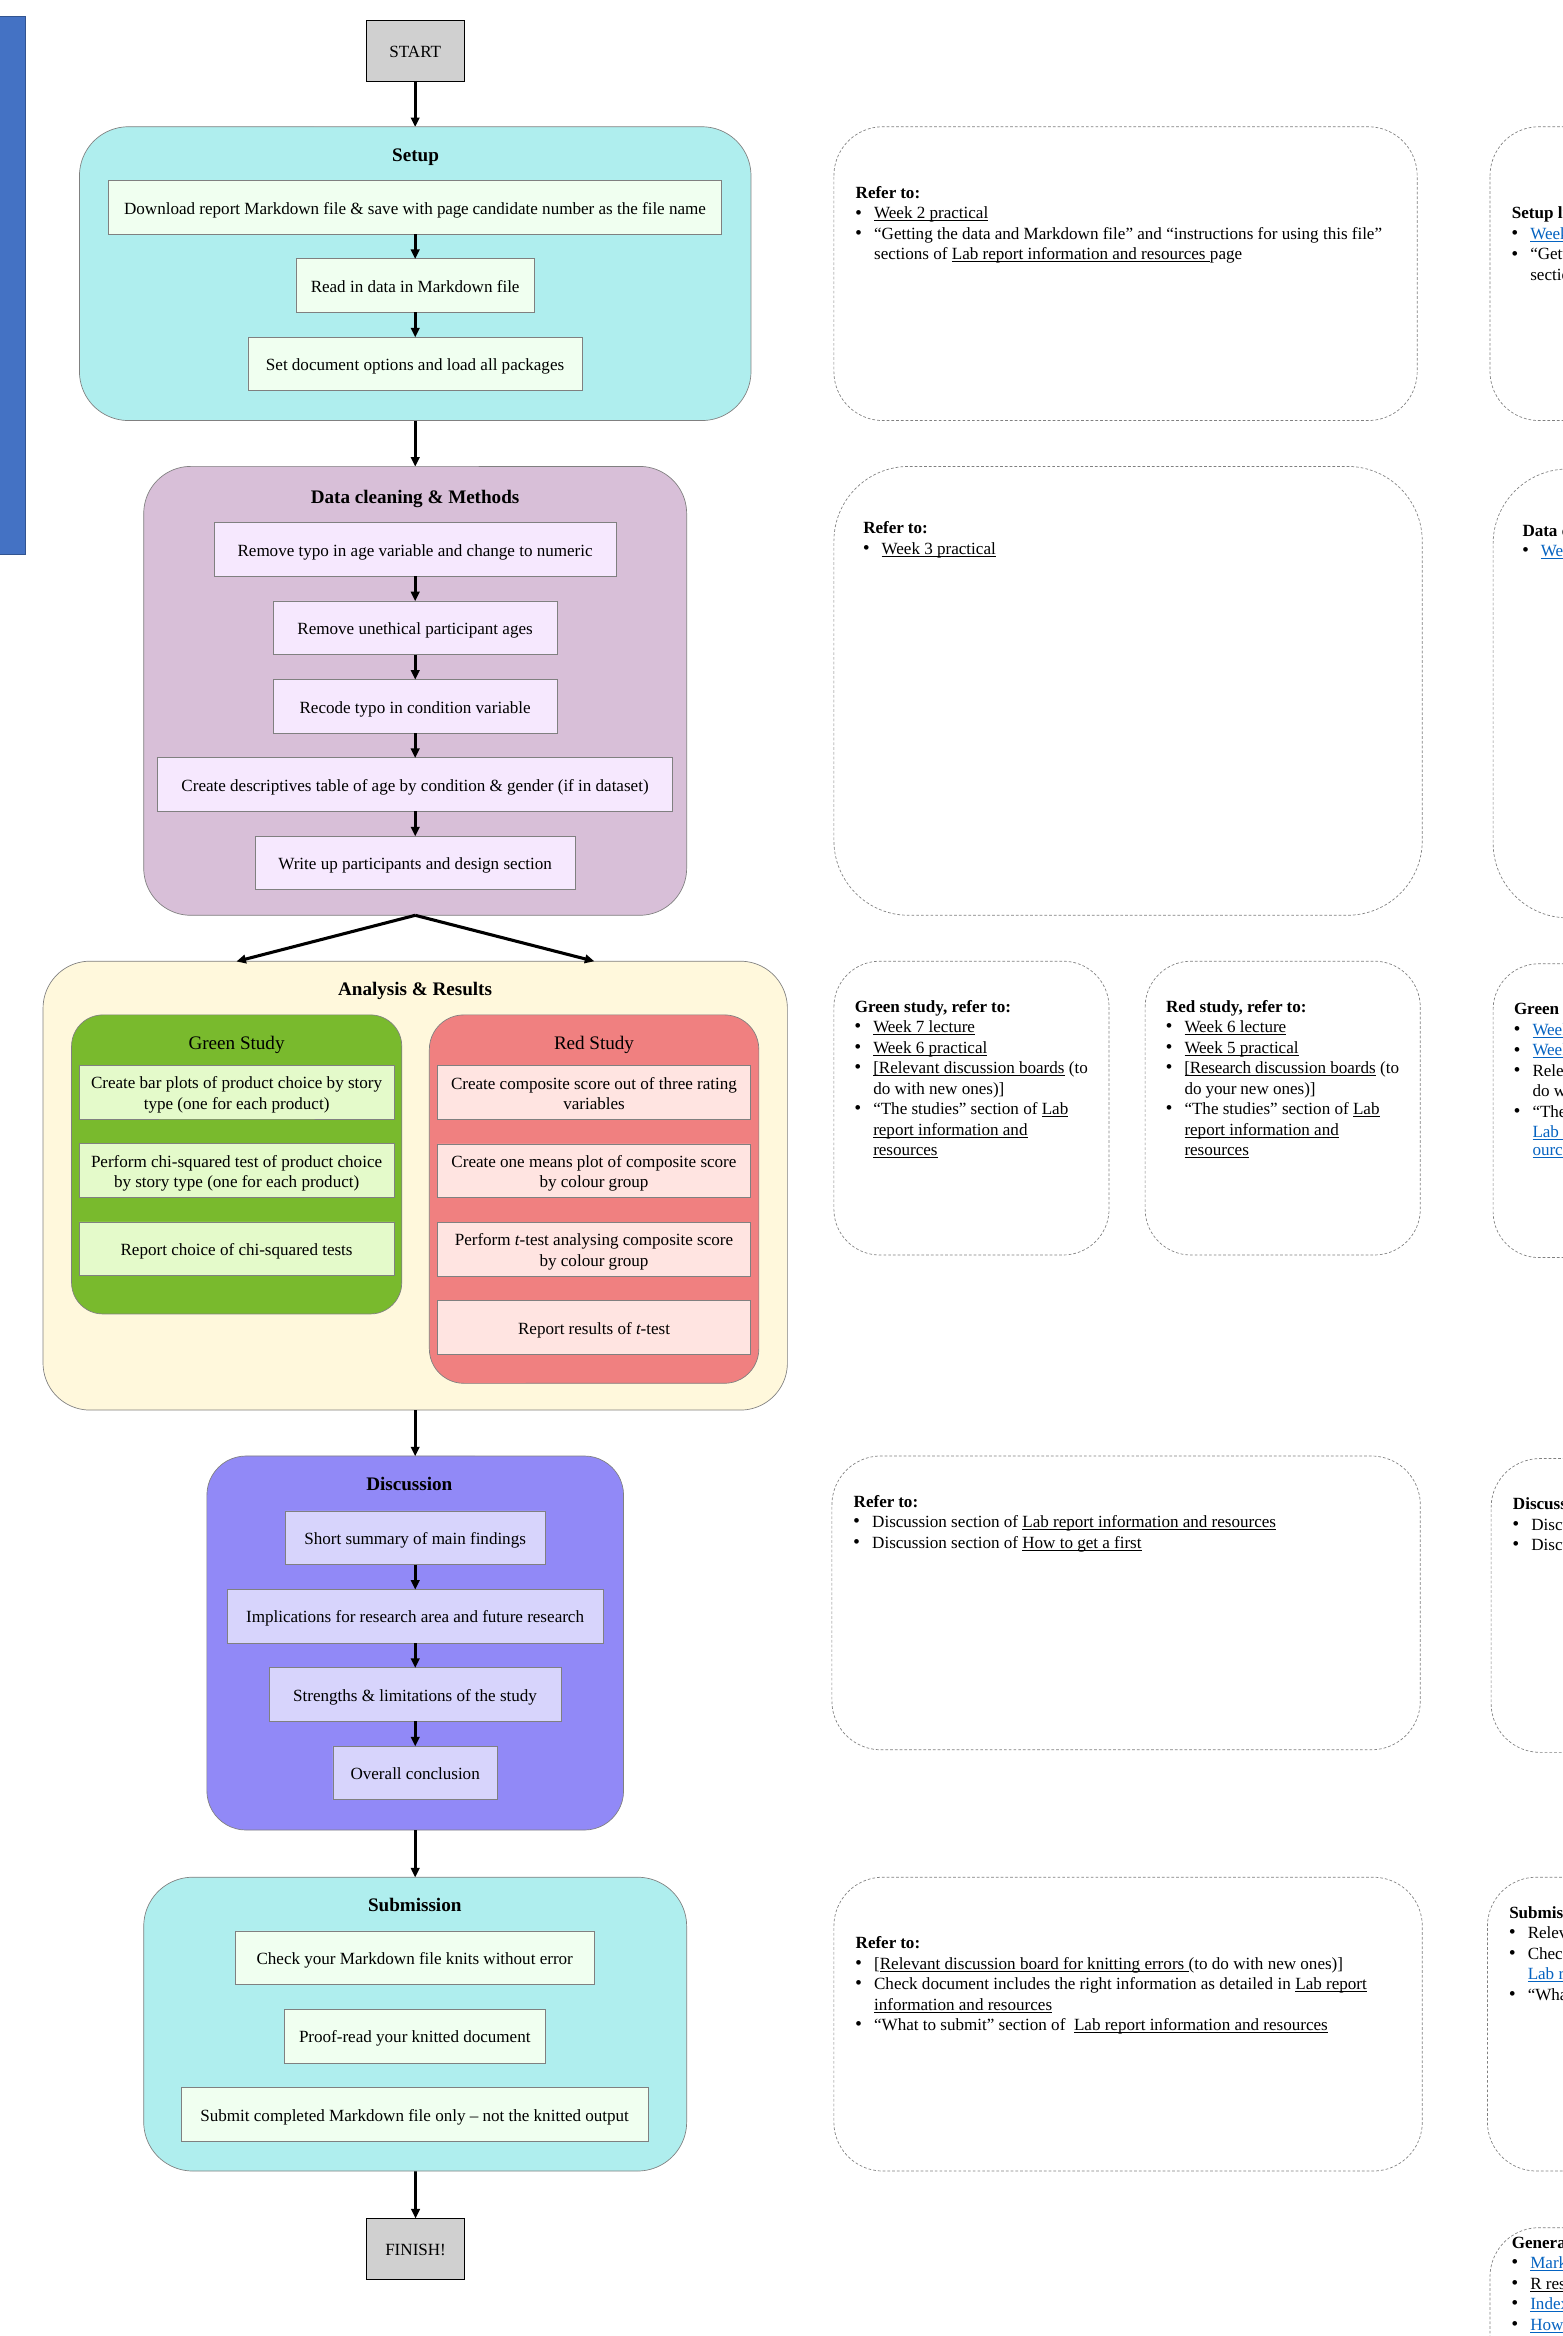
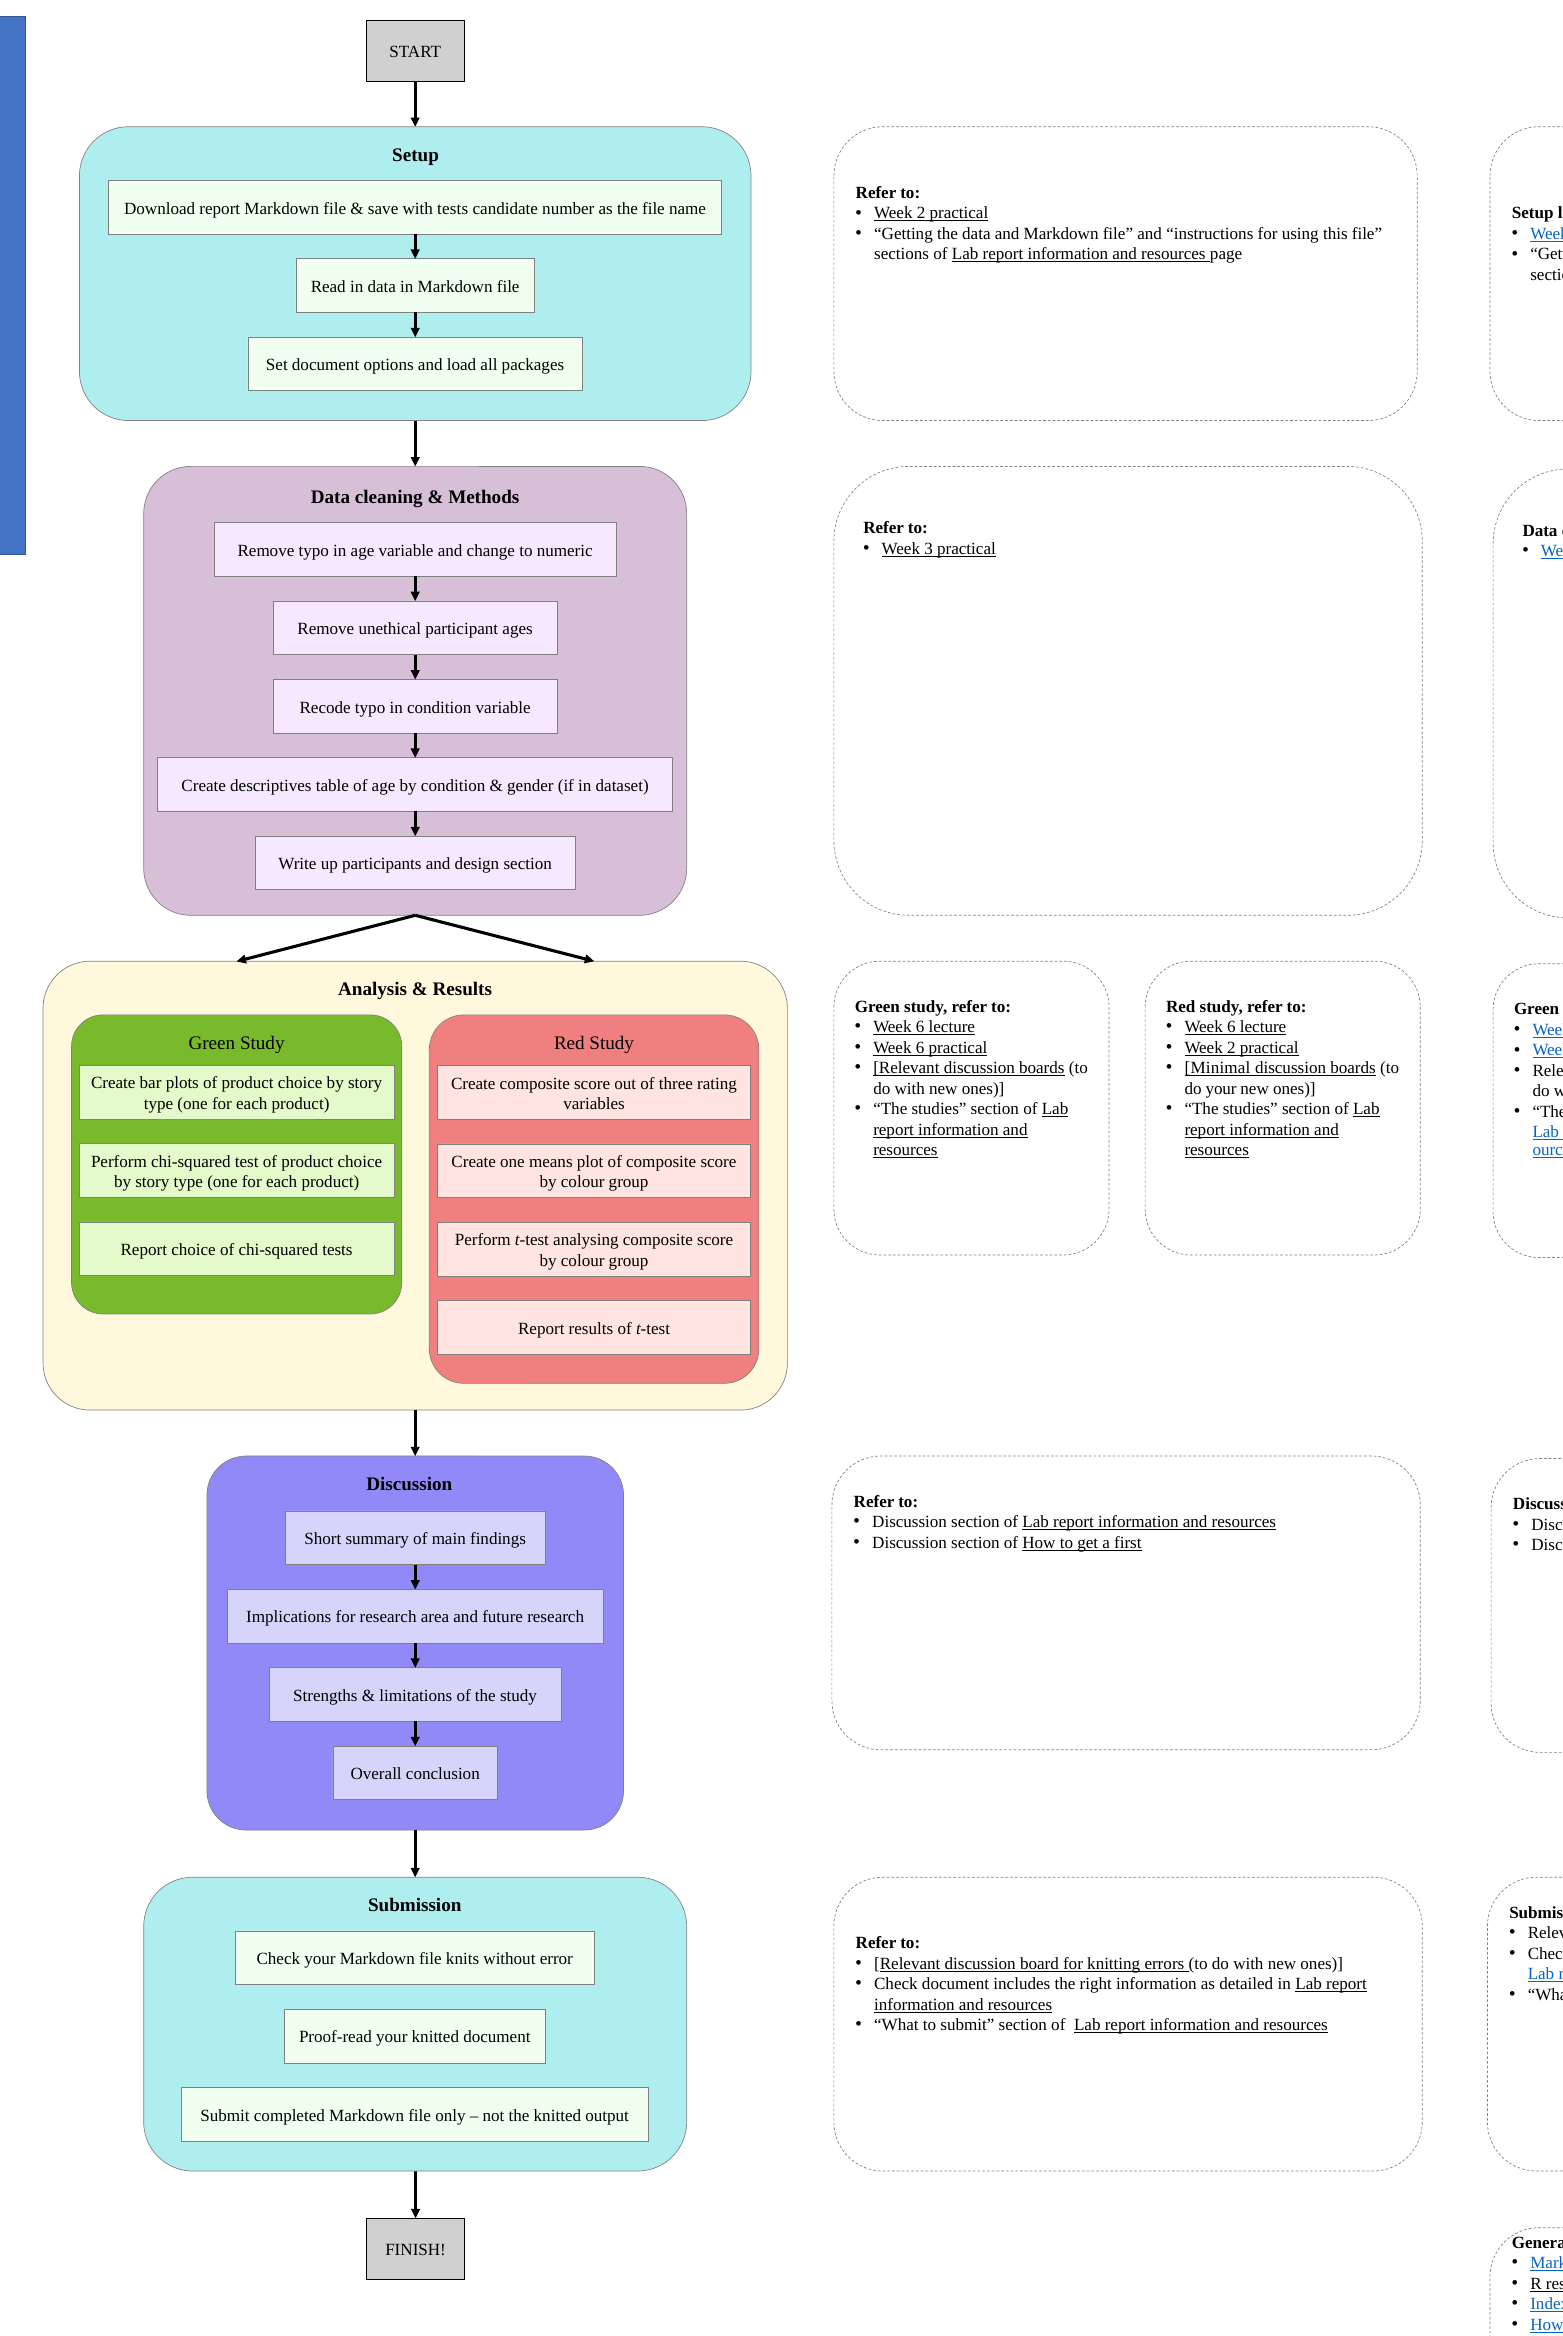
with page: page -> tests (453, 208)
7: 7 -> 6 (920, 1027)
5: 5 -> 2 (1231, 1048)
Research: Research -> Minimal (1218, 1068)
